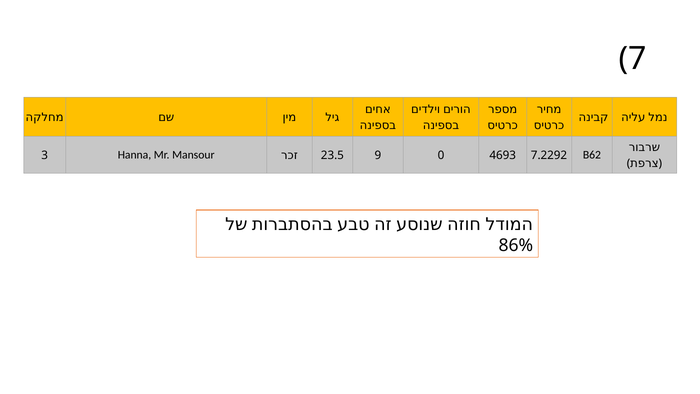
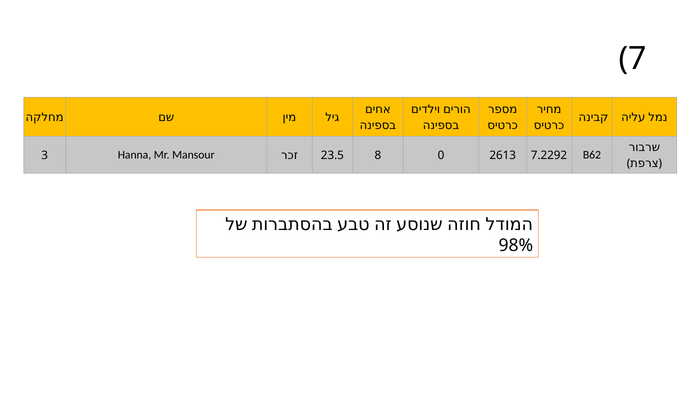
9: 9 -> 8 (378, 155)
4693: 4693 -> 2613 (503, 155)
86%: 86% -> 98% (516, 245)
